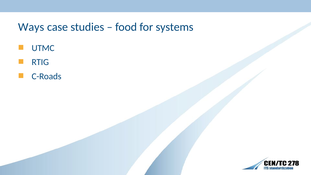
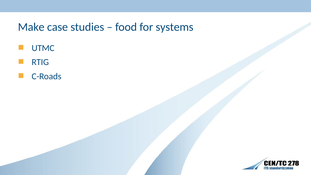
Ways: Ways -> Make (31, 27)
